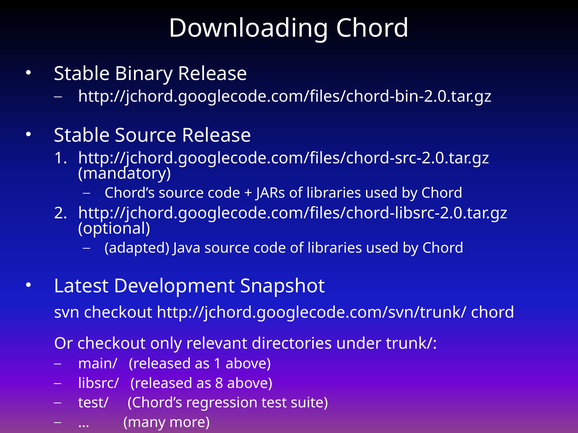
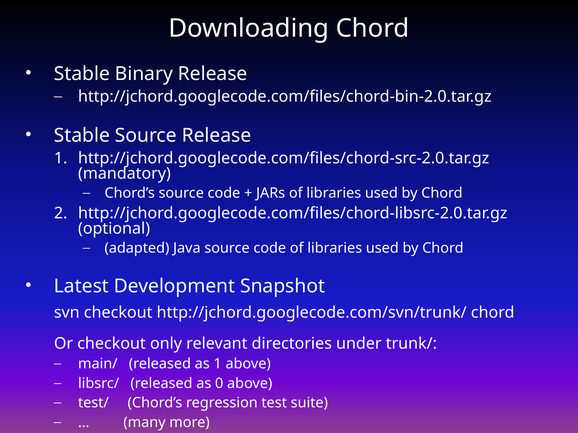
8: 8 -> 0 (219, 384)
